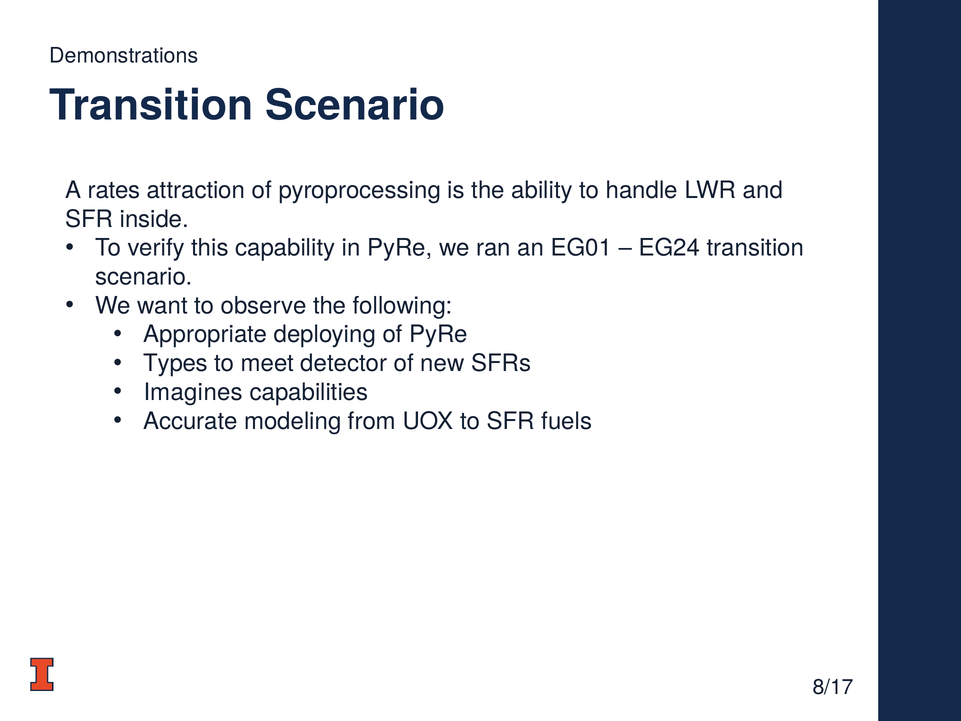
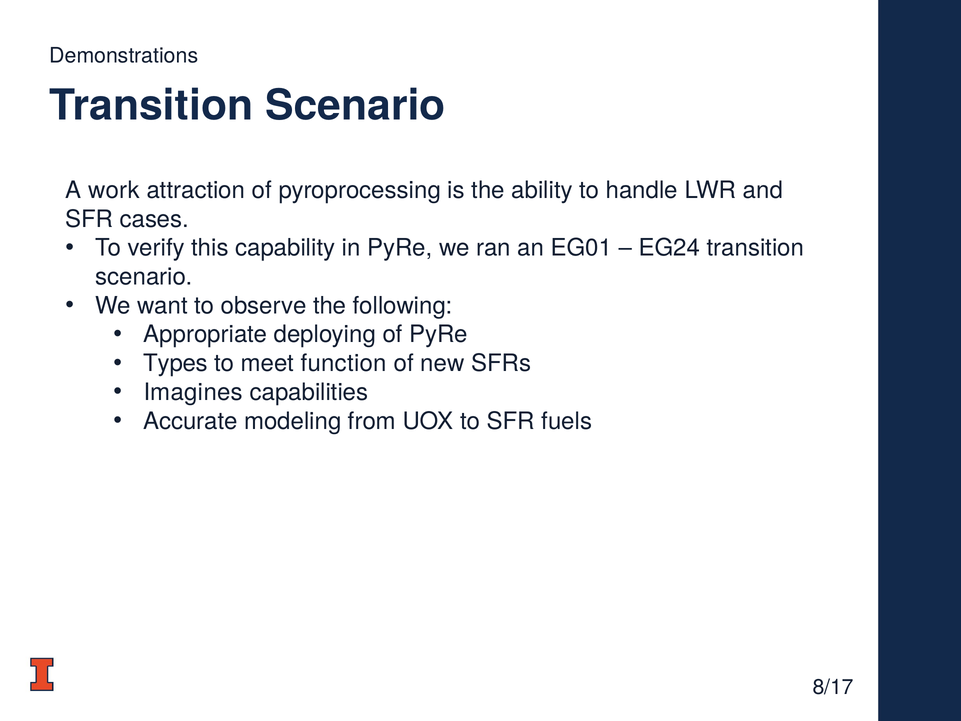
rates: rates -> work (114, 190)
inside: inside -> cases (154, 219)
detector: detector -> function (344, 363)
